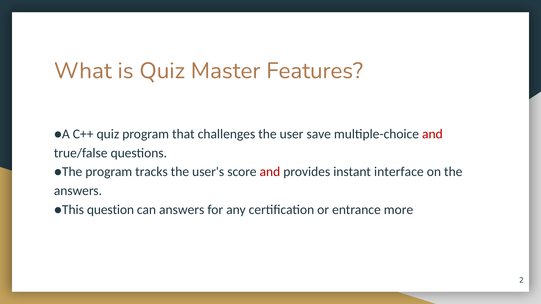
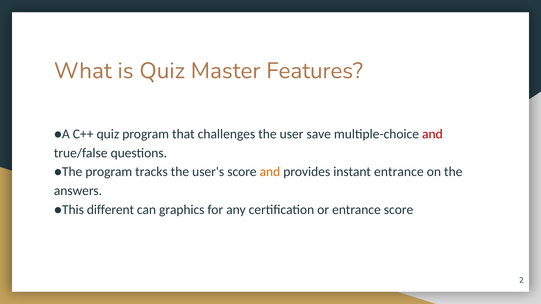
and colour: red -> orange (270, 172)
instant interface: interface -> entrance (399, 172)
question: question -> different (110, 210)
can answers: answers -> graphics (182, 210)
entrance more: more -> score (399, 210)
